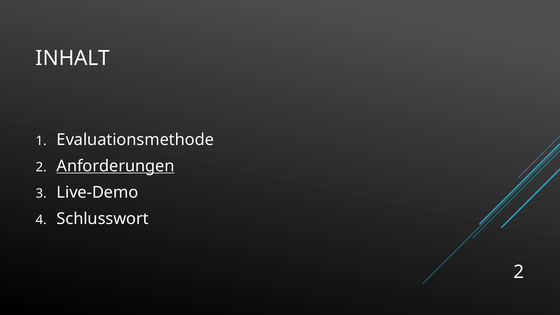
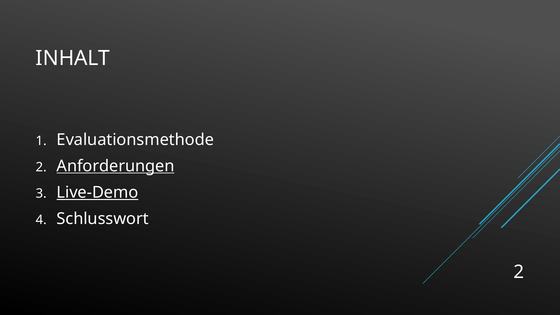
Live-Demo underline: none -> present (97, 192)
